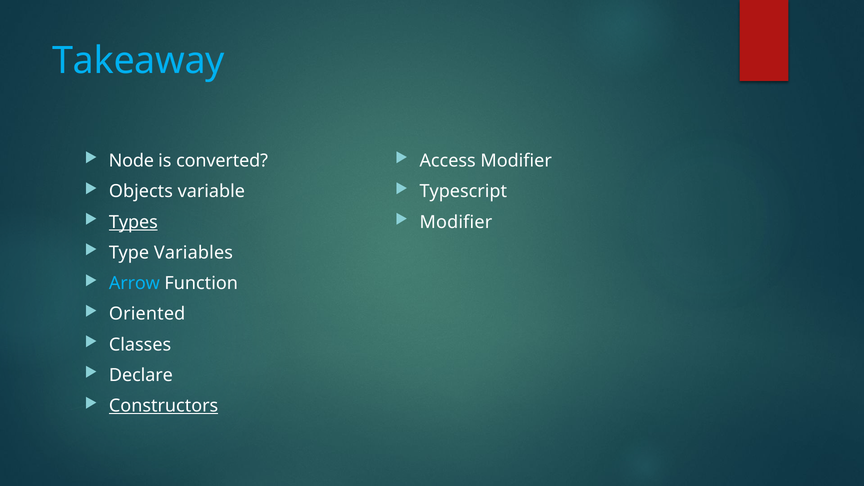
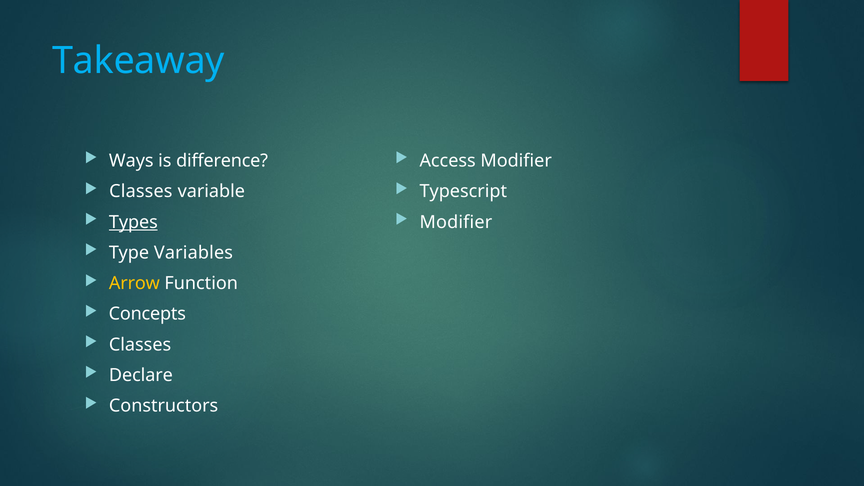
Node: Node -> Ways (131, 161)
converted: converted -> difference (222, 161)
Objects: Objects -> Classes (141, 191)
Arrow colour: light blue -> yellow (134, 283)
Oriented: Oriented -> Concepts (147, 314)
Constructors underline: present -> none (164, 406)
